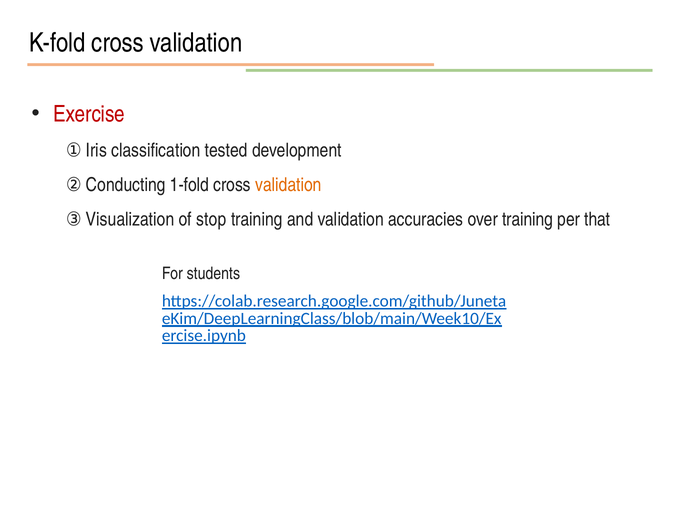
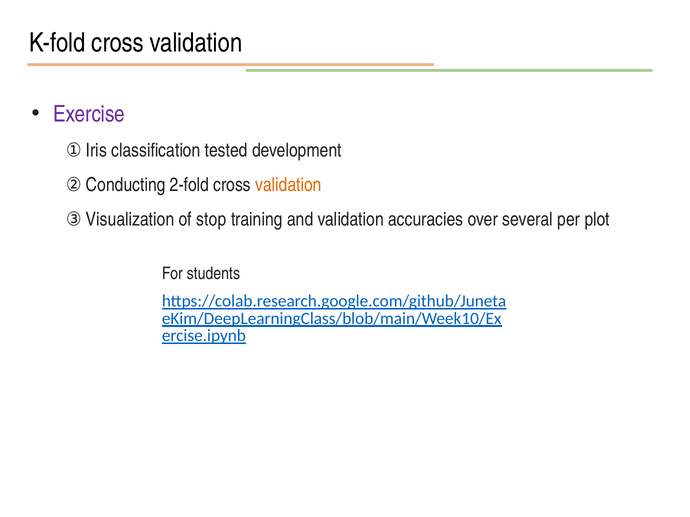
Exercise colour: red -> purple (89, 114)
1-fold: 1-fold -> 2-fold (189, 185)
over training: training -> several (528, 220)
that: that -> plot (597, 220)
